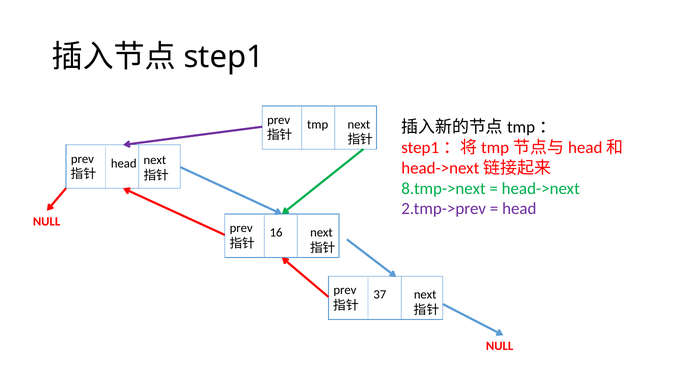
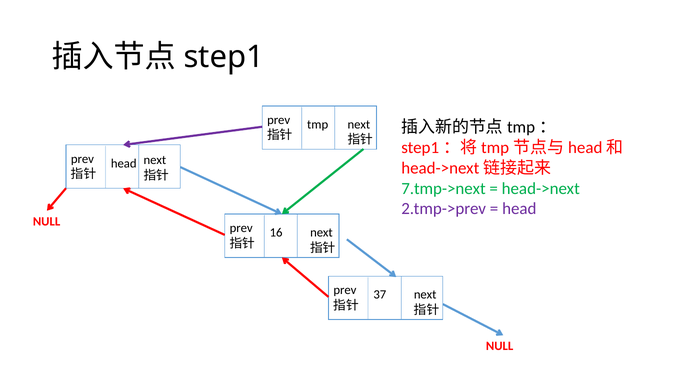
8.tmp->next: 8.tmp->next -> 7.tmp->next (443, 188)
